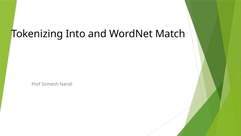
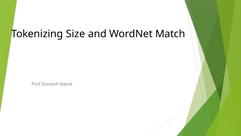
Into: Into -> Size (75, 34)
